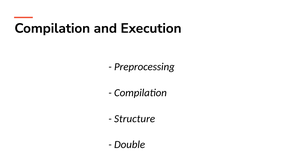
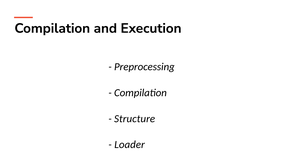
Double: Double -> Loader (130, 144)
